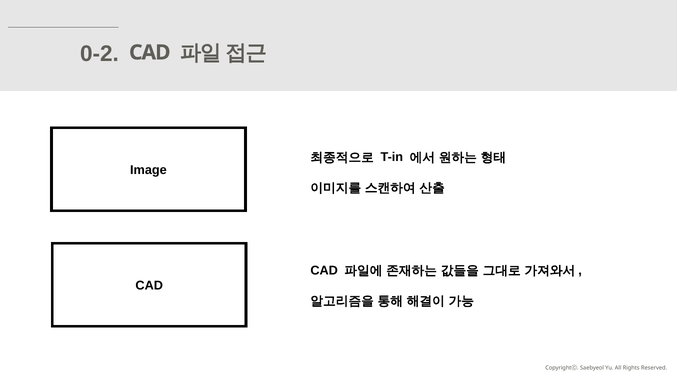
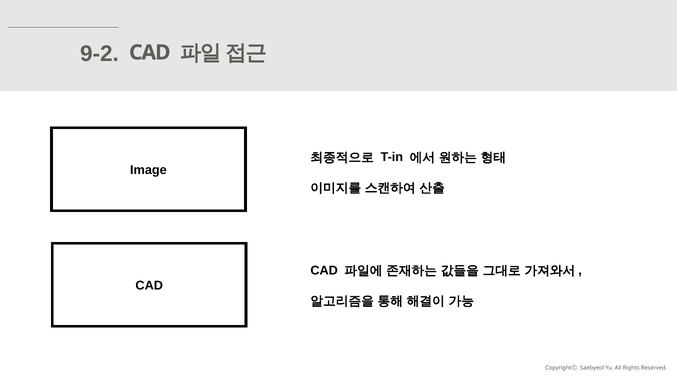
0-2: 0-2 -> 9-2 (99, 54)
